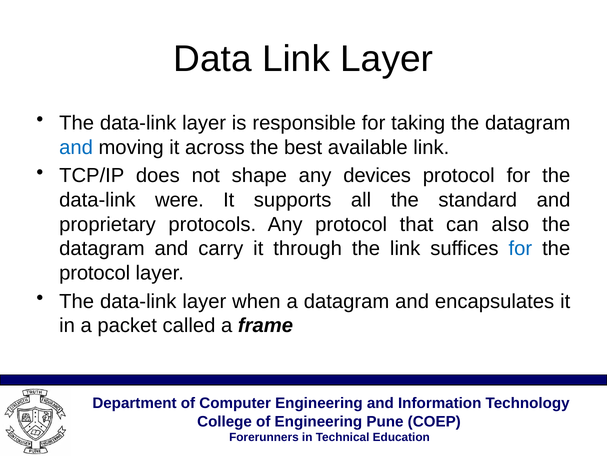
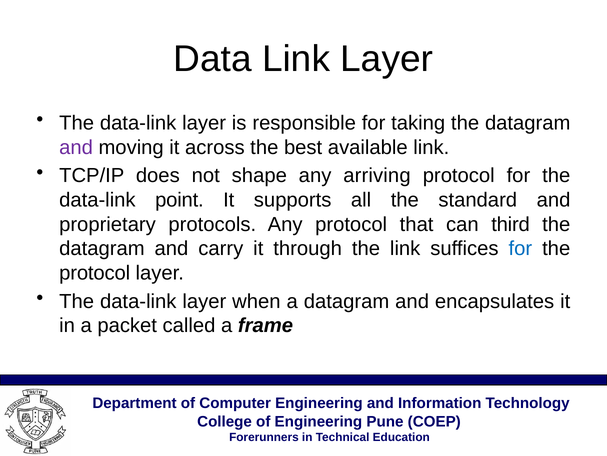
and colour: blue -> purple (76, 147)
devices: devices -> arriving (377, 175)
were: were -> point (179, 200)
also: also -> third (511, 224)
